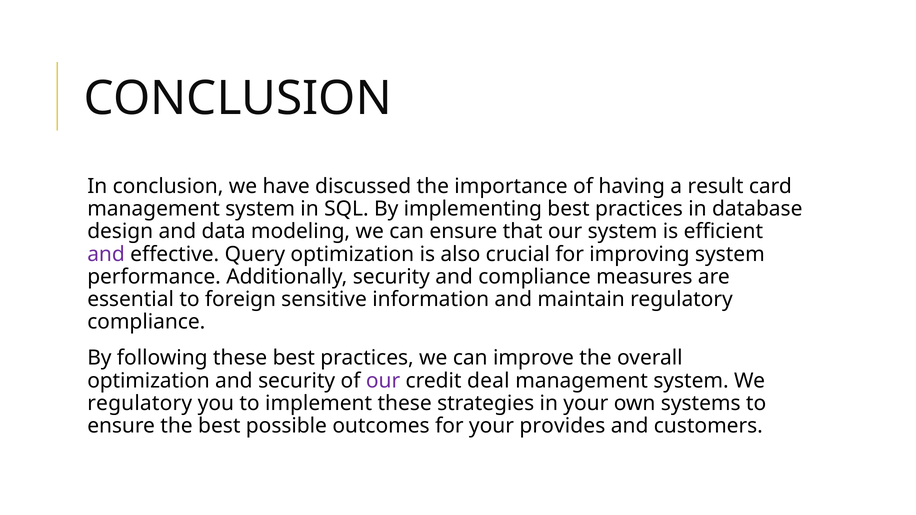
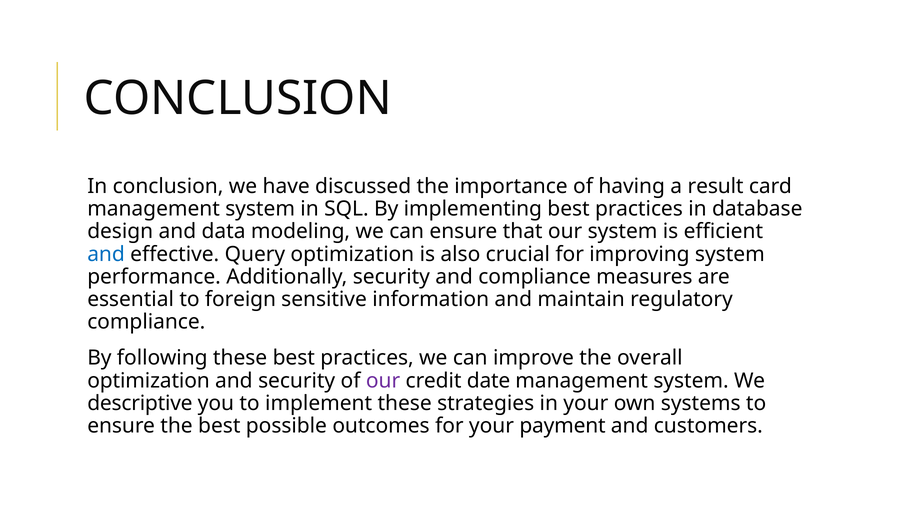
and colour: purple -> blue (106, 254)
deal: deal -> date (489, 381)
regulatory: regulatory -> descriptive (140, 403)
provides: provides -> payment (563, 426)
